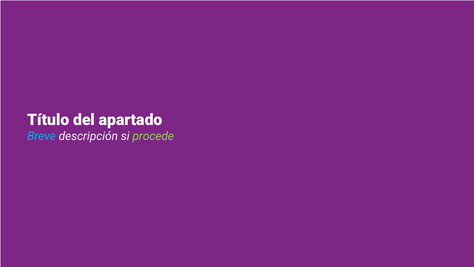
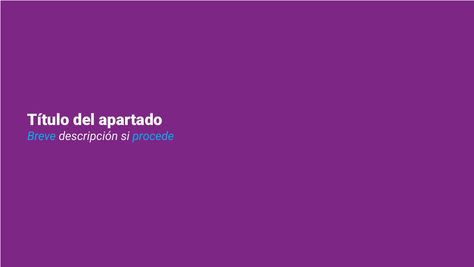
procede colour: light green -> light blue (153, 136)
